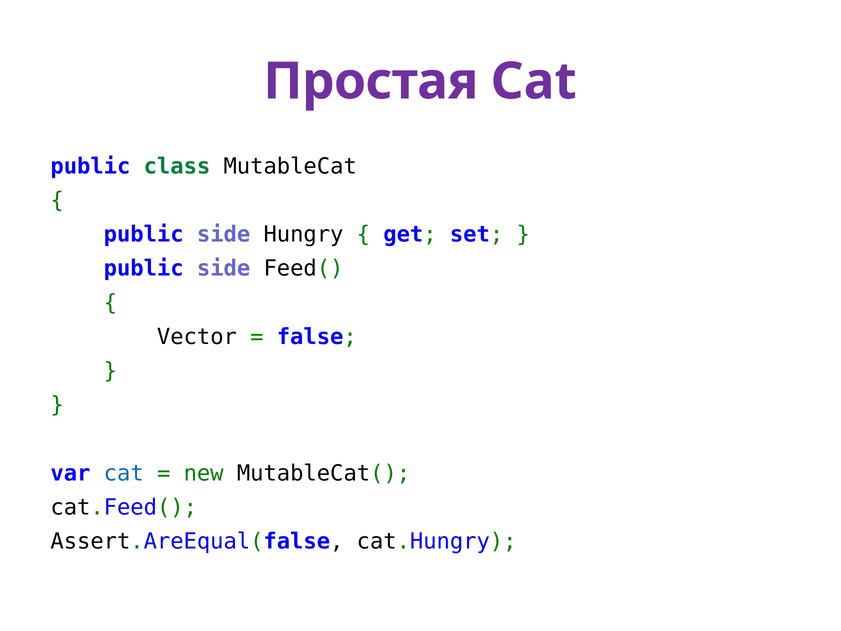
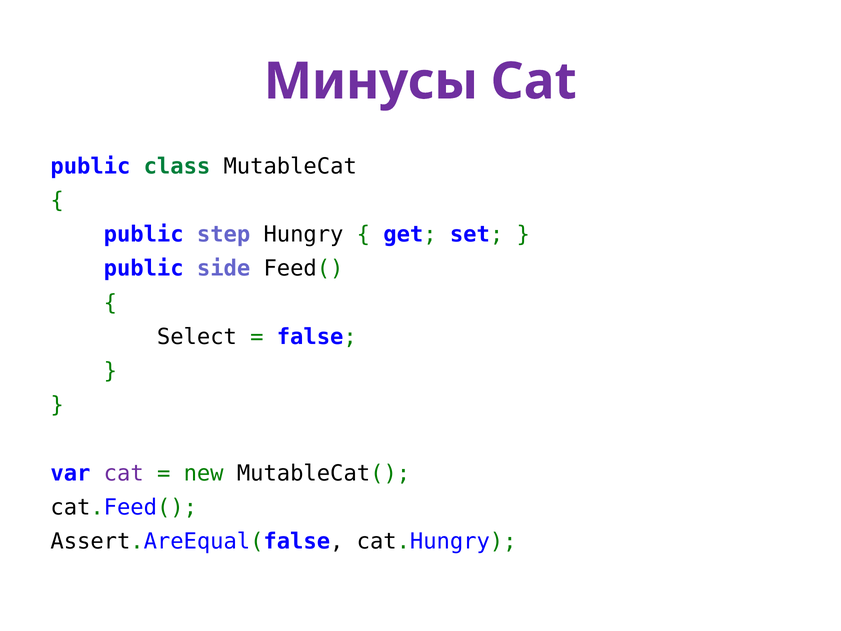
Простая: Простая -> Минусы (371, 81)
side: side -> step (224, 234)
Vector: Vector -> Select (197, 337)
cat colour: blue -> purple (124, 473)
